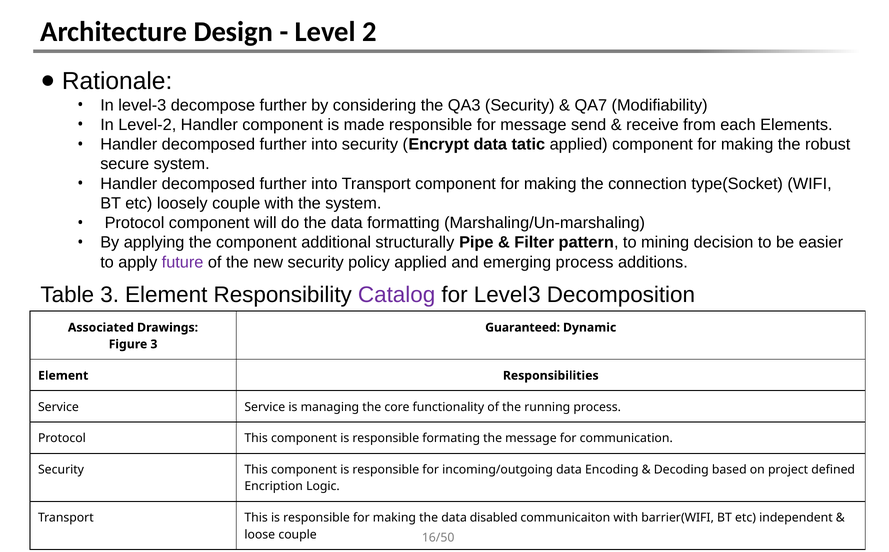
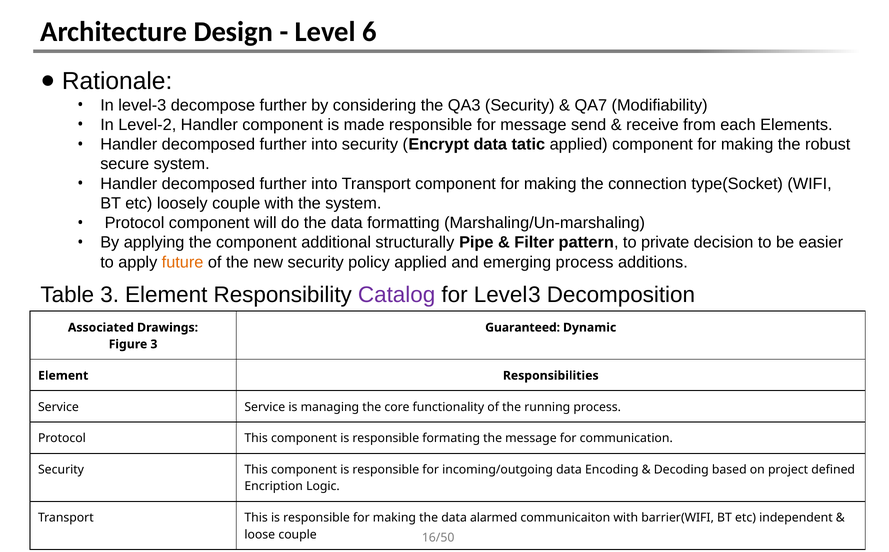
2: 2 -> 6 (369, 32)
mining: mining -> private (665, 242)
future colour: purple -> orange (183, 262)
disabled: disabled -> alarmed (494, 518)
